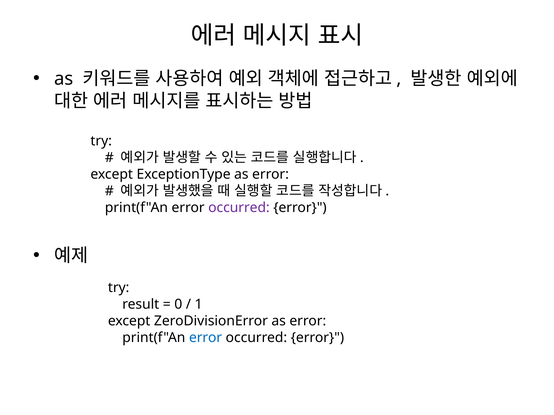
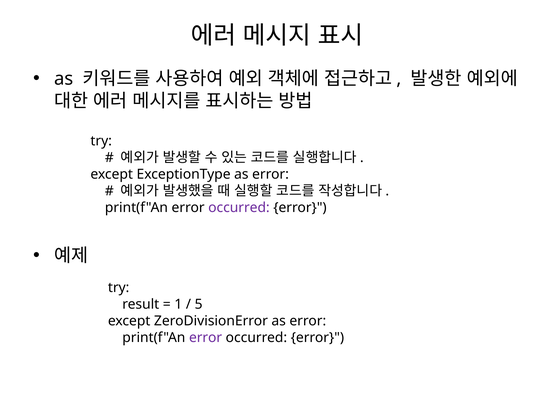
0: 0 -> 1 (178, 305)
1: 1 -> 5 (199, 305)
error colour: blue -> purple (206, 338)
